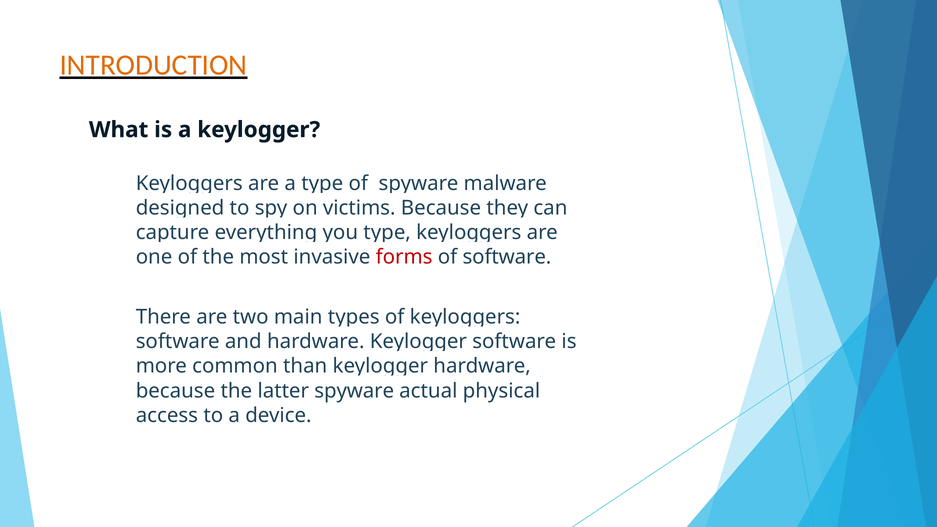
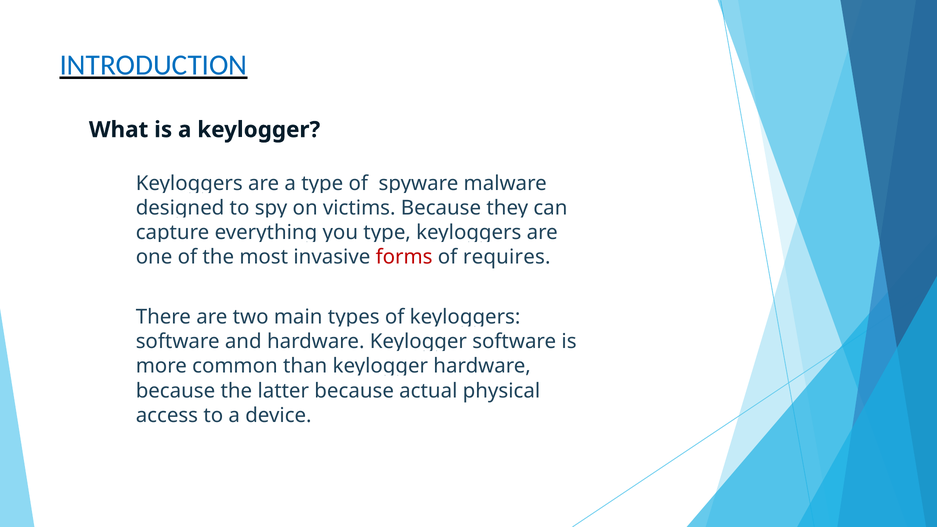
INTRODUCTION colour: orange -> blue (153, 65)
of software: software -> requires (507, 257)
spyware: spyware -> because (354, 391)
